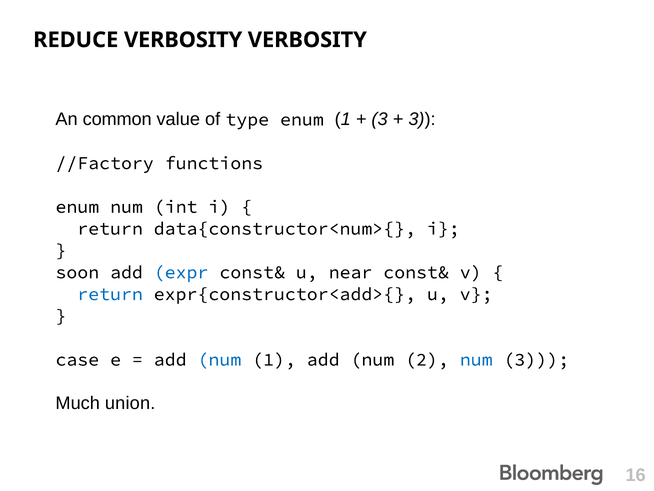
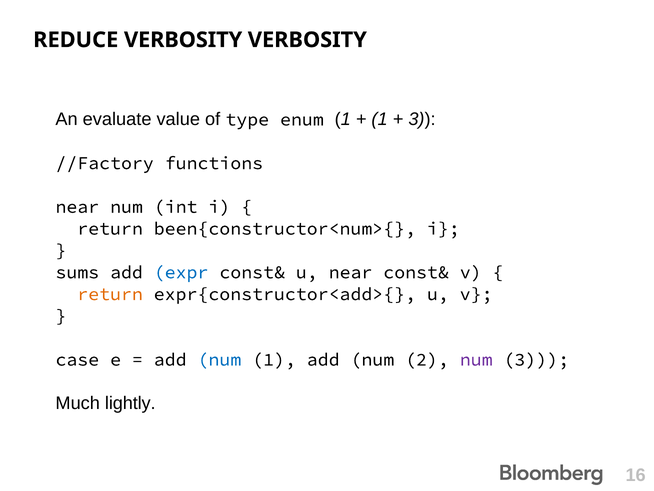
common: common -> evaluate (117, 119)
3: 3 -> 1 (380, 119)
enum: enum -> near (77, 207)
data{constructor<num>{: data{constructor<num>{ -> been{constructor<num>{ (285, 228)
soon: soon -> sums (77, 272)
return colour: blue -> orange (110, 294)
num colour: blue -> purple (476, 359)
union: union -> lightly (130, 403)
